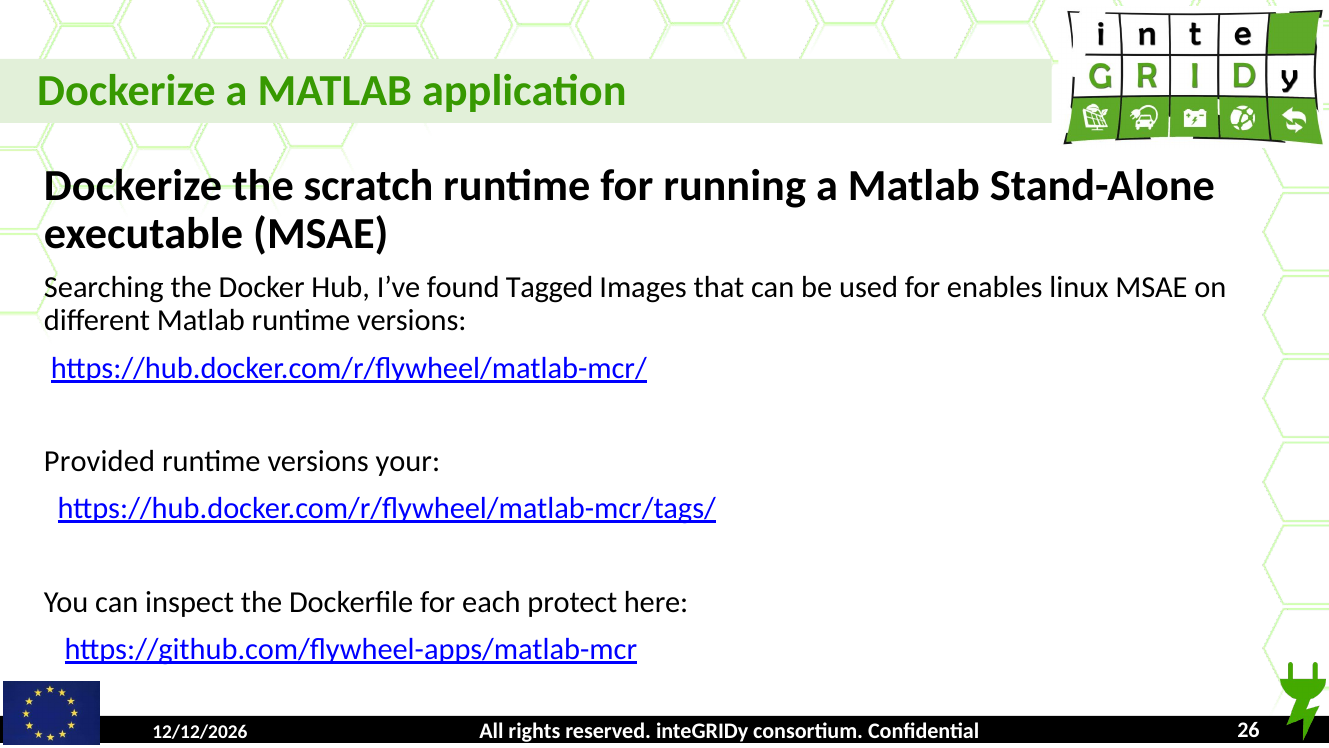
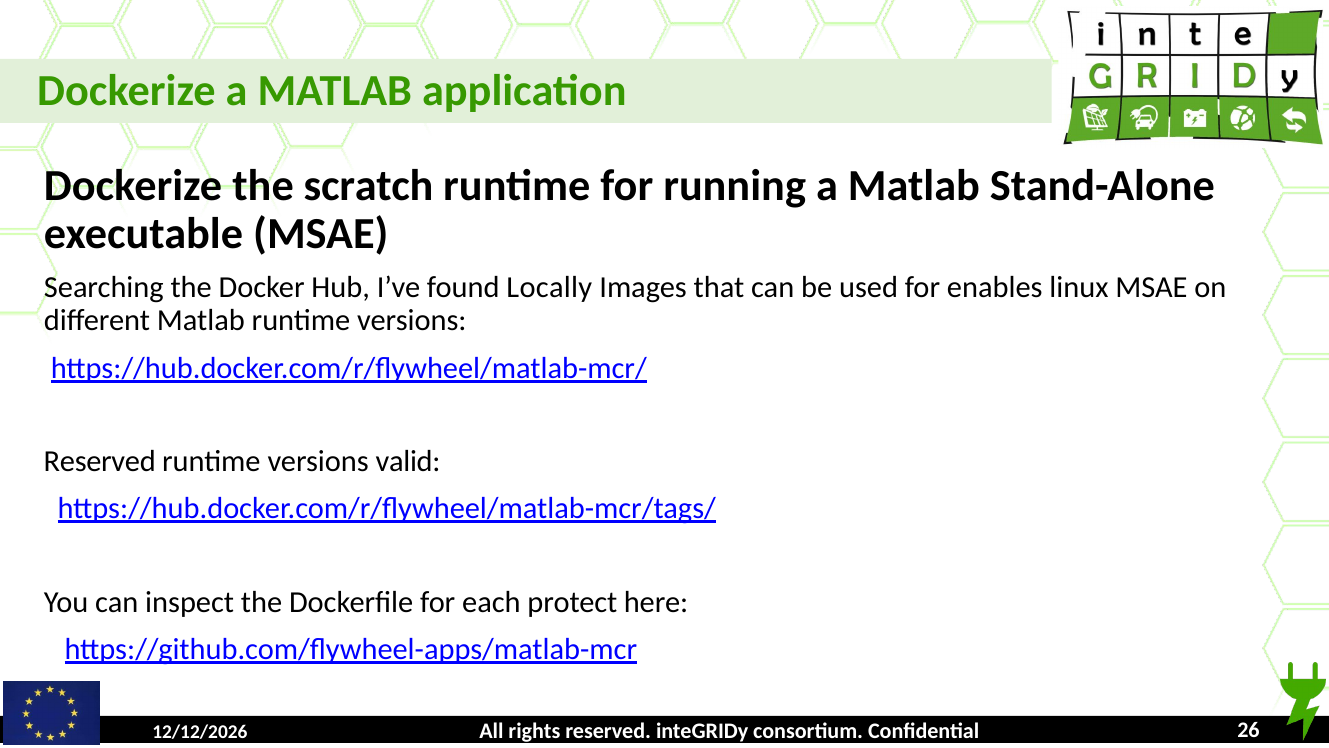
Tagged: Tagged -> Locally (549, 288)
Provided: Provided -> Reserved (100, 461)
your: your -> valid (408, 461)
